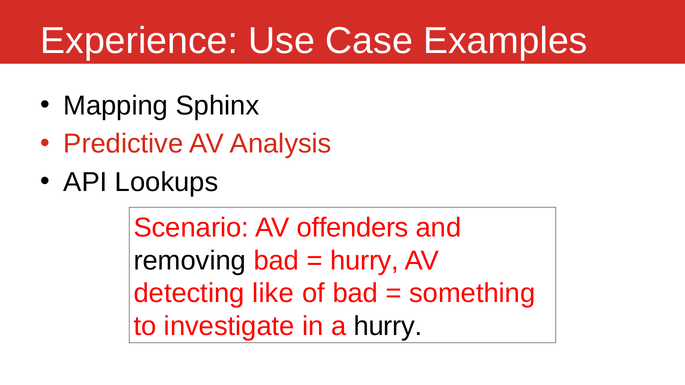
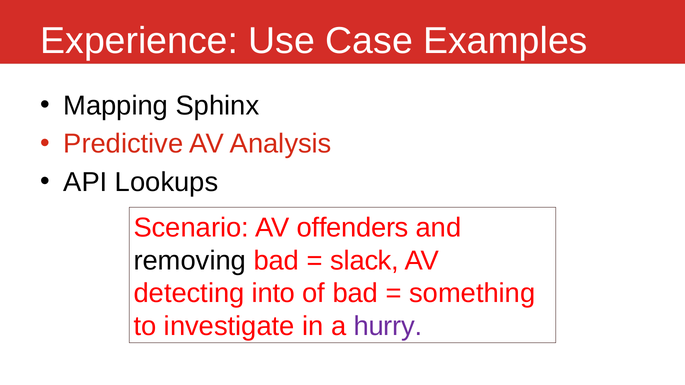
hurry: hurry -> slack (365, 261)
like: like -> into (273, 294)
hurry colour: black -> purple (388, 326)
